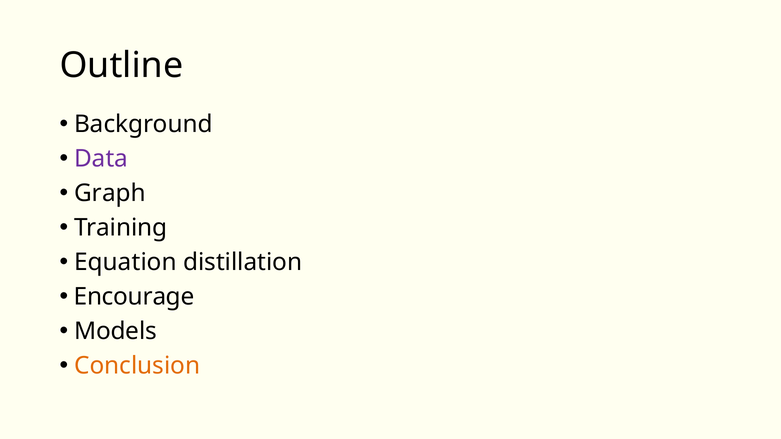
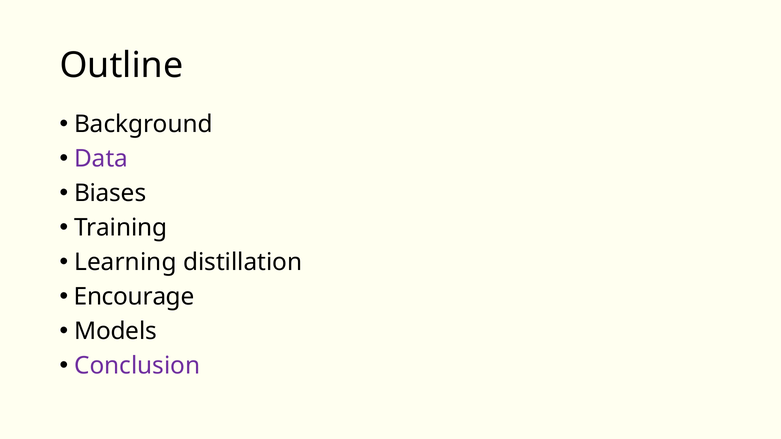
Graph: Graph -> Biases (110, 193)
Equation: Equation -> Learning (125, 262)
Conclusion colour: orange -> purple (137, 366)
